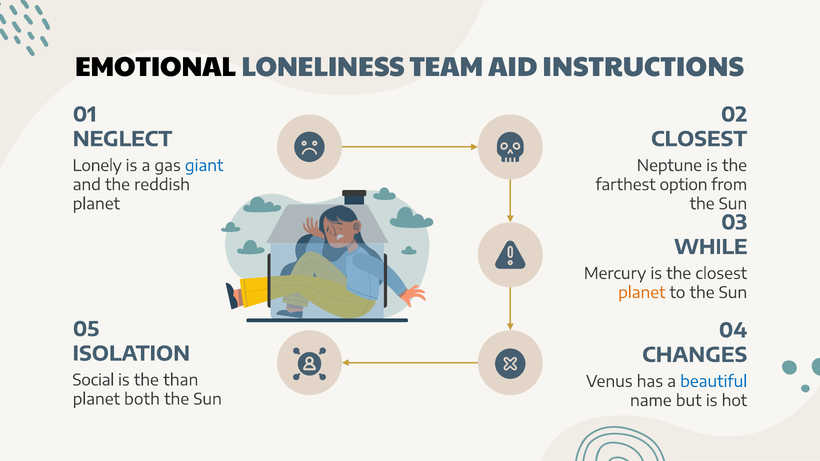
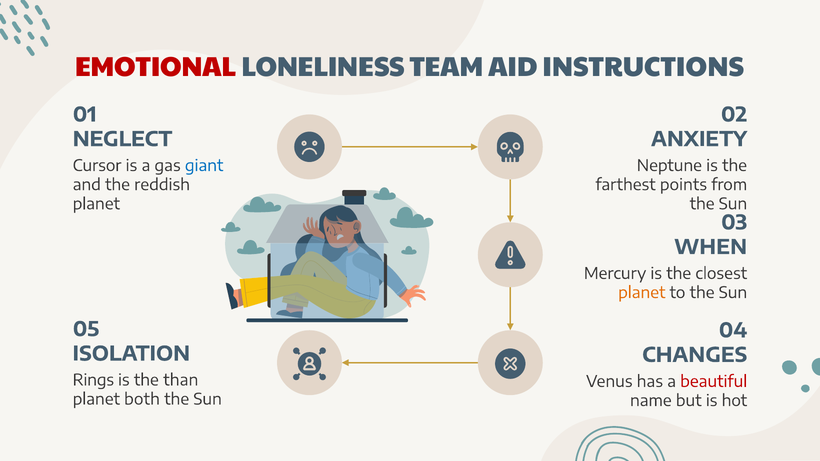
EMOTIONAL colour: black -> red (156, 67)
CLOSEST: CLOSEST -> ANXIETY (699, 139)
Lonely: Lonely -> Cursor (97, 166)
option: option -> points (683, 185)
WHILE: WHILE -> WHEN (711, 247)
Social: Social -> Rings (93, 380)
beautiful colour: blue -> red (714, 382)
